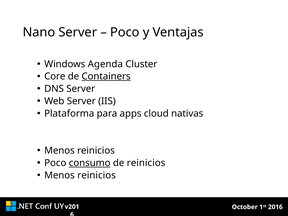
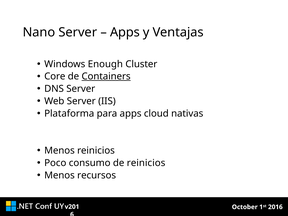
Poco: Poco -> Apps (125, 32)
Agenda: Agenda -> Enough (105, 64)
consumo underline: present -> none (90, 163)
reinicios: reinicios -> recursos (97, 175)
